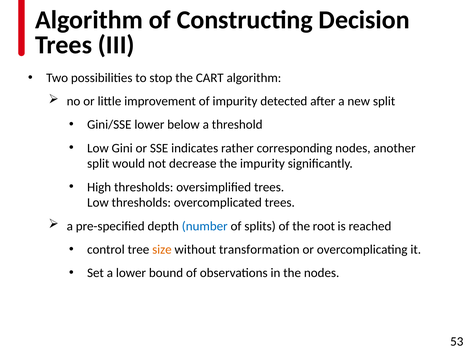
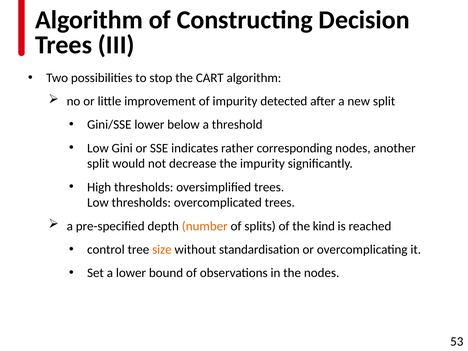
number colour: blue -> orange (205, 226)
root: root -> kind (324, 226)
transformation: transformation -> standardisation (259, 249)
